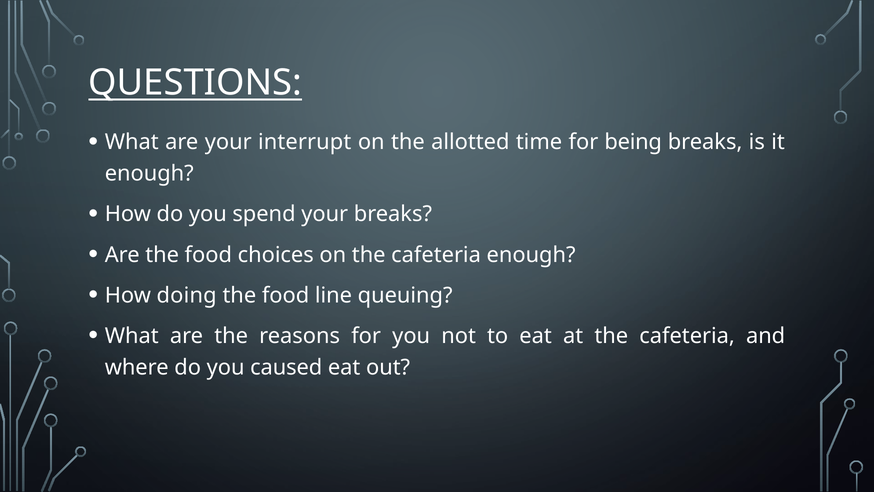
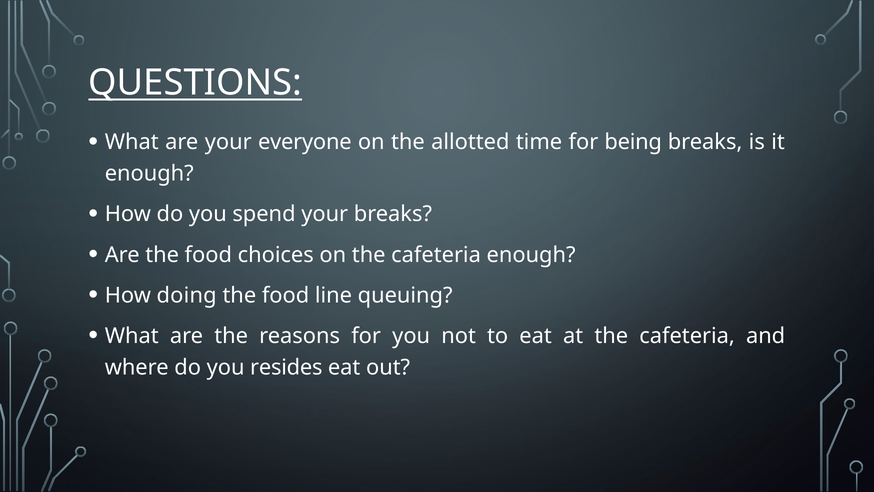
interrupt: interrupt -> everyone (305, 142)
caused: caused -> resides (286, 367)
